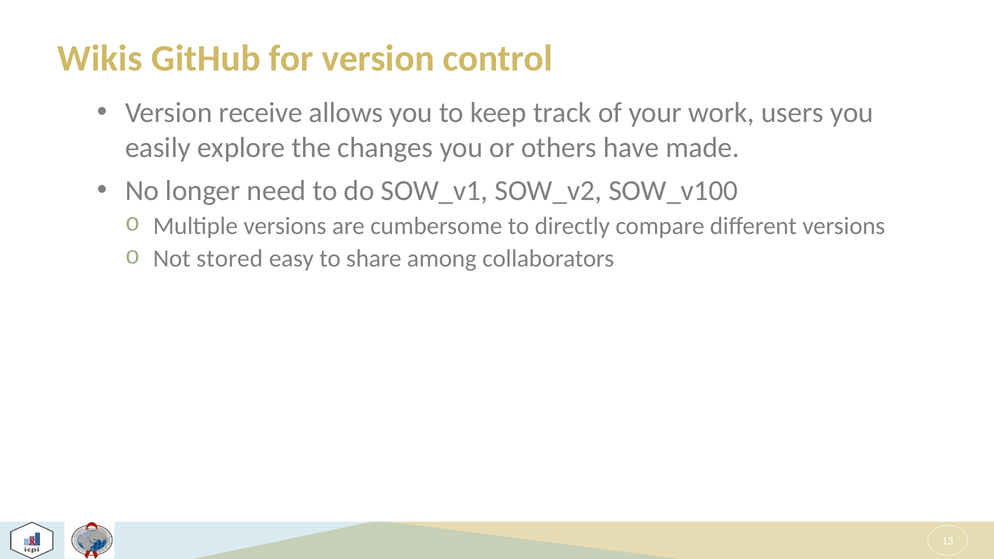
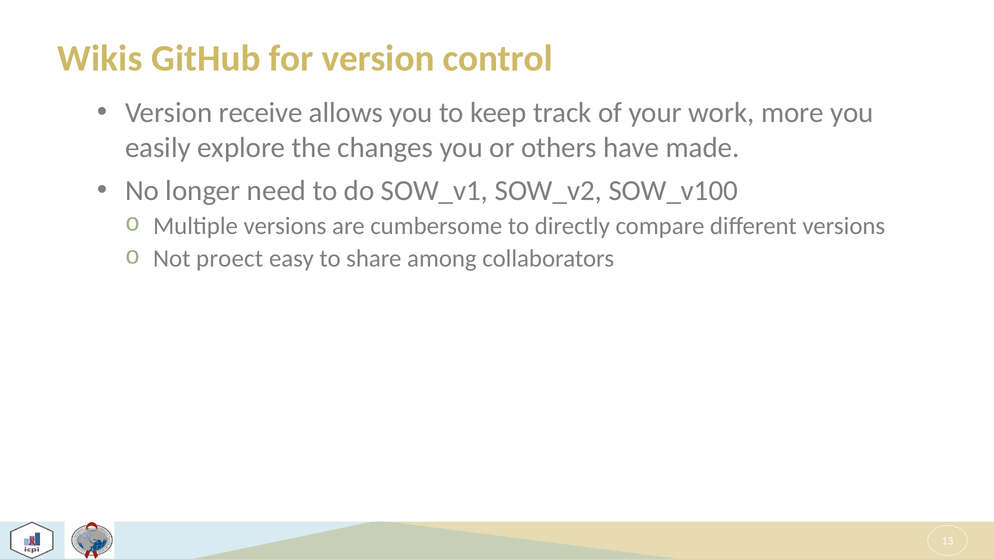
users: users -> more (792, 113)
stored: stored -> proect (230, 259)
